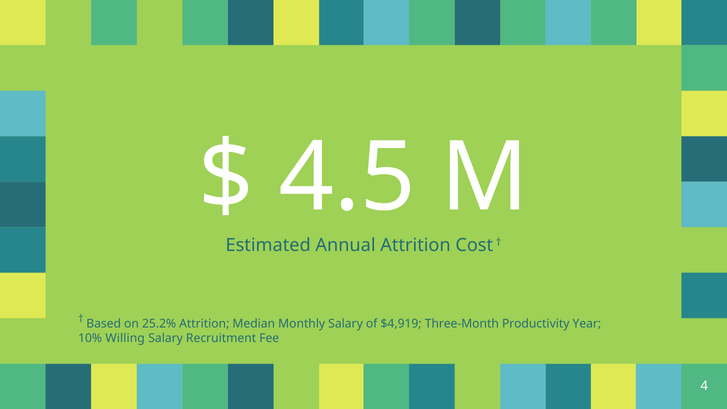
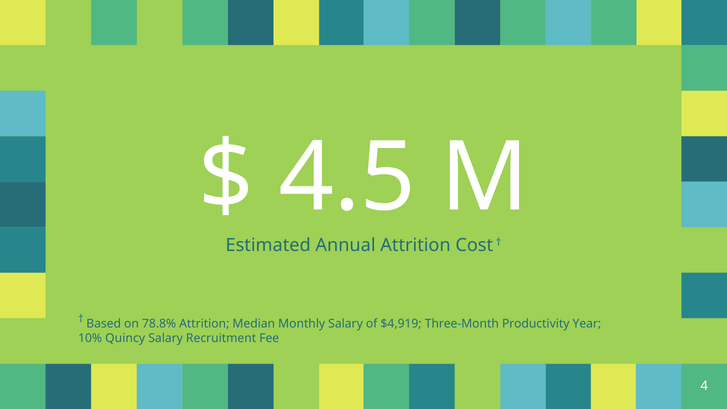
25.2%: 25.2% -> 78.8% (159, 324)
Willing: Willing -> Quincy (125, 338)
